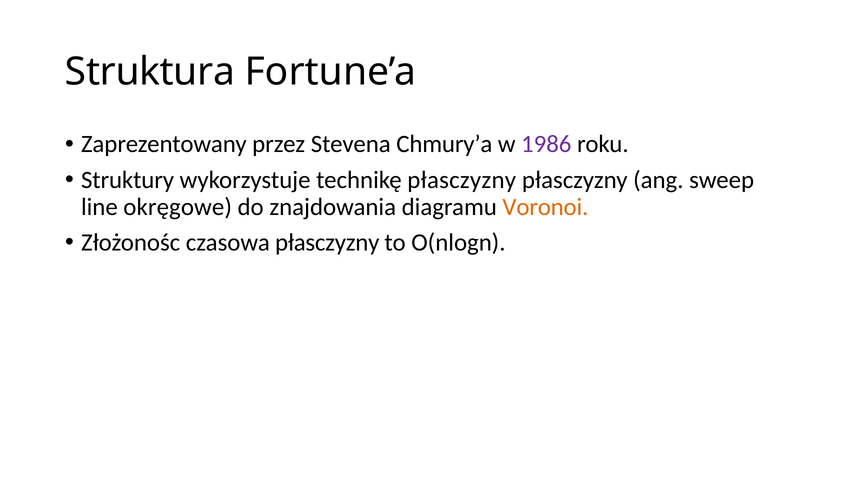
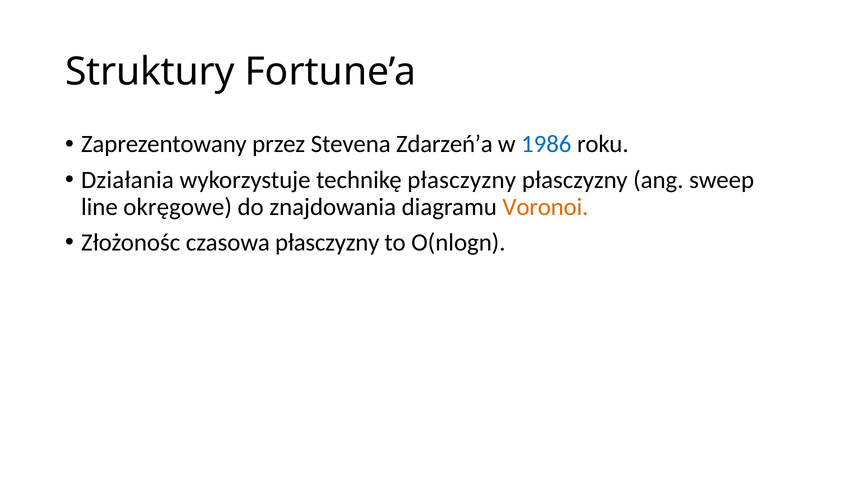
Struktura: Struktura -> Struktury (150, 72)
Chmury’a: Chmury’a -> Zdarzeń’a (444, 144)
1986 colour: purple -> blue (546, 144)
Struktury: Struktury -> Działania (127, 180)
